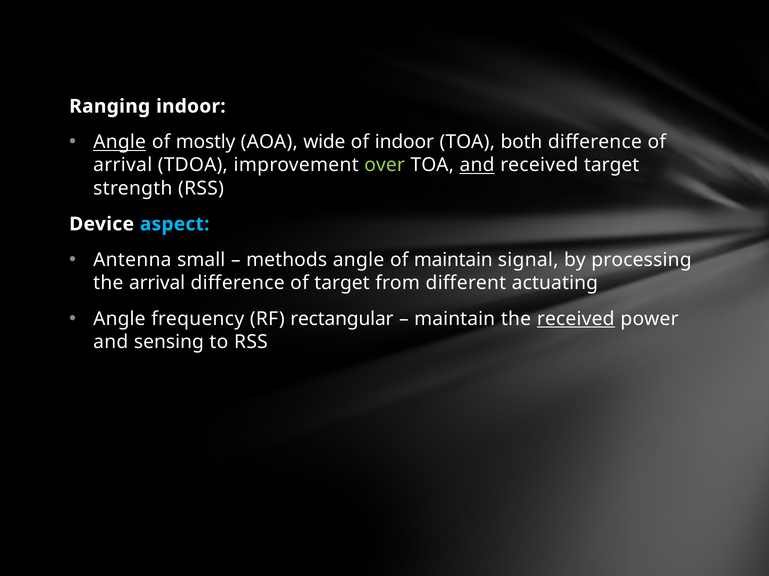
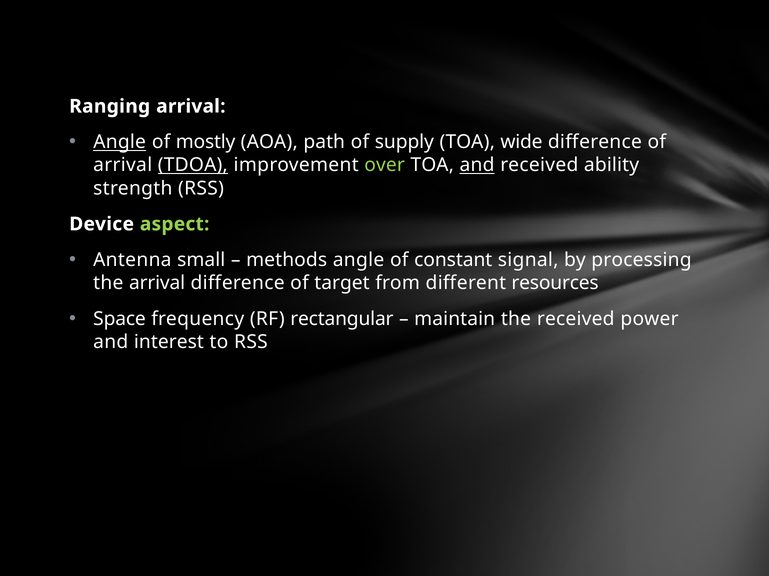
Ranging indoor: indoor -> arrival (191, 106)
wide: wide -> path (324, 142)
of indoor: indoor -> supply (404, 142)
both: both -> wide (521, 142)
TDOA underline: none -> present (193, 165)
received target: target -> ability (612, 165)
aspect colour: light blue -> light green (175, 224)
of maintain: maintain -> constant (453, 260)
actuating: actuating -> resources (555, 283)
Angle: Angle -> Space (120, 319)
received underline: present -> none (576, 319)
sensing: sensing -> interest (169, 342)
